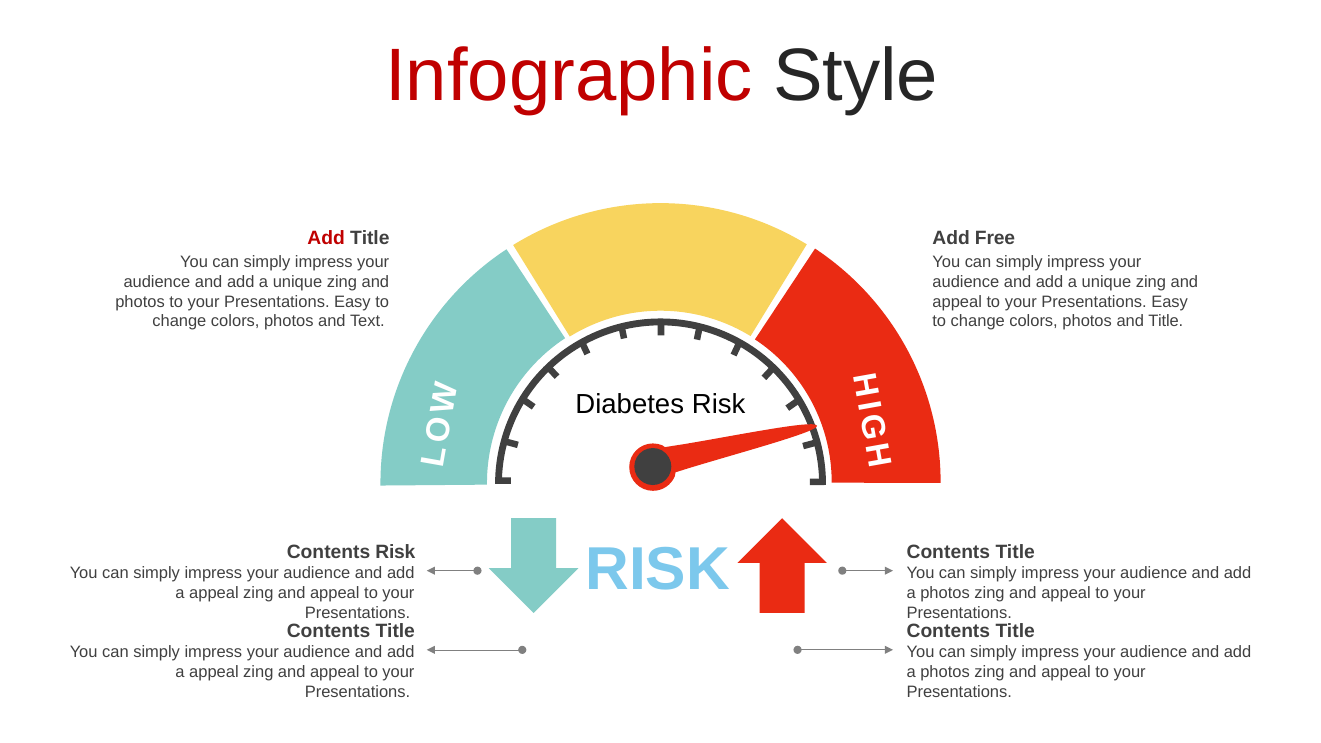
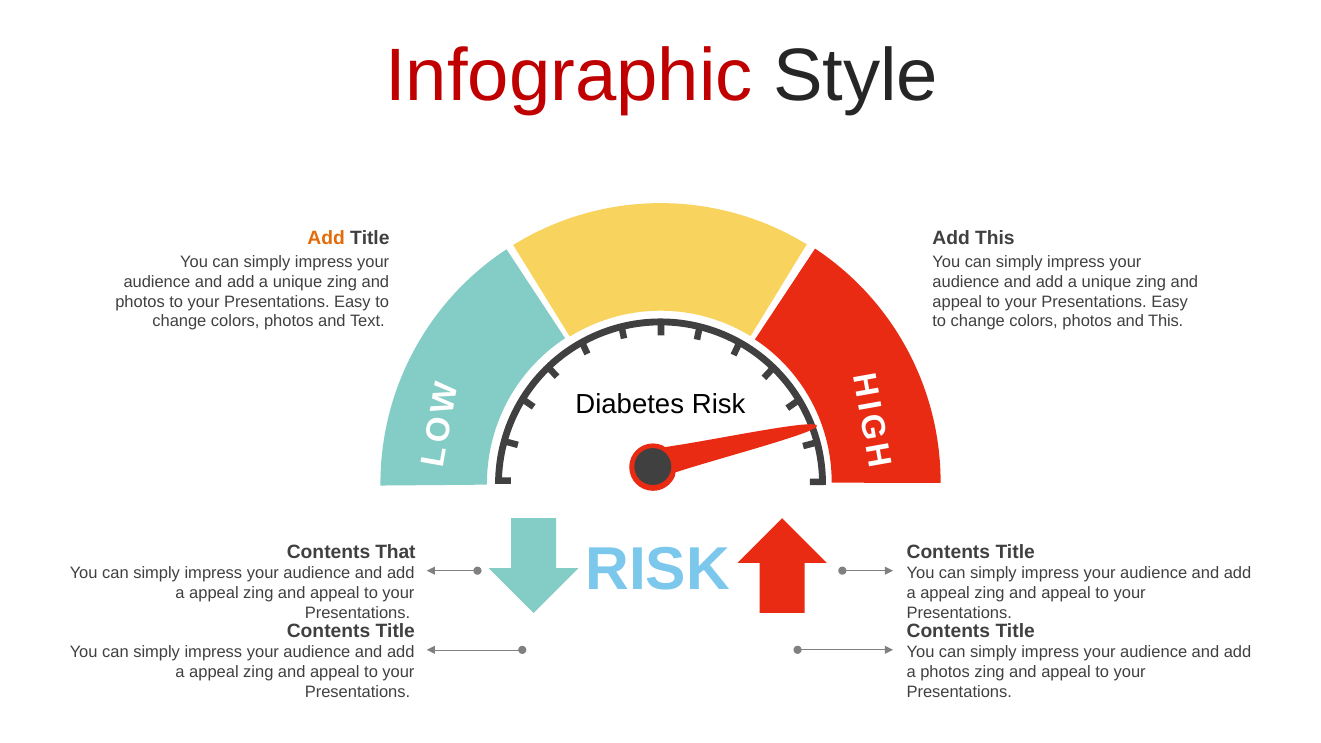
Add colour: red -> orange (326, 238)
Add Free: Free -> This (995, 238)
and Title: Title -> This (1166, 321)
Contents Risk: Risk -> That (395, 552)
photos: photos -> appeal (945, 593)
